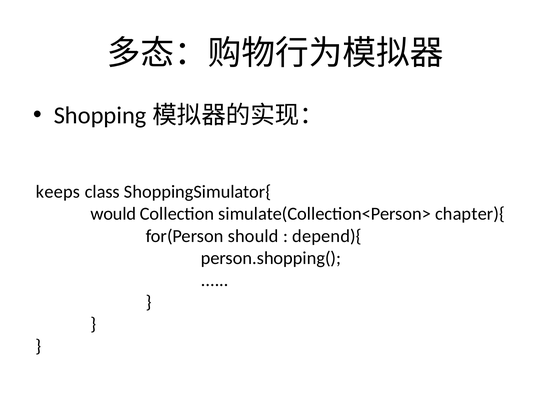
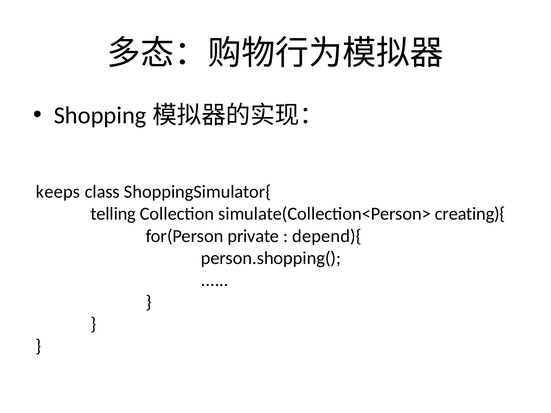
would: would -> telling (113, 214)
chapter){: chapter){ -> creating){ (470, 214)
should: should -> private (253, 236)
